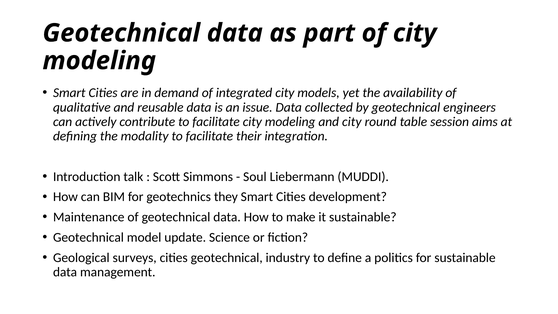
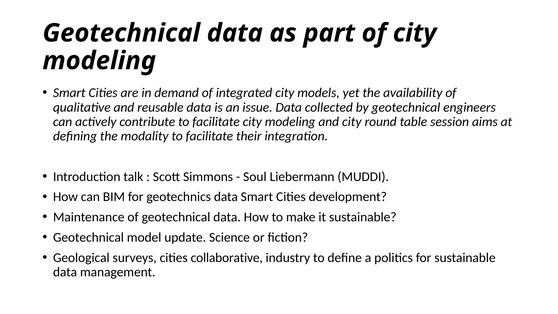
geotechnics they: they -> data (226, 197)
cities geotechnical: geotechnical -> collaborative (227, 258)
